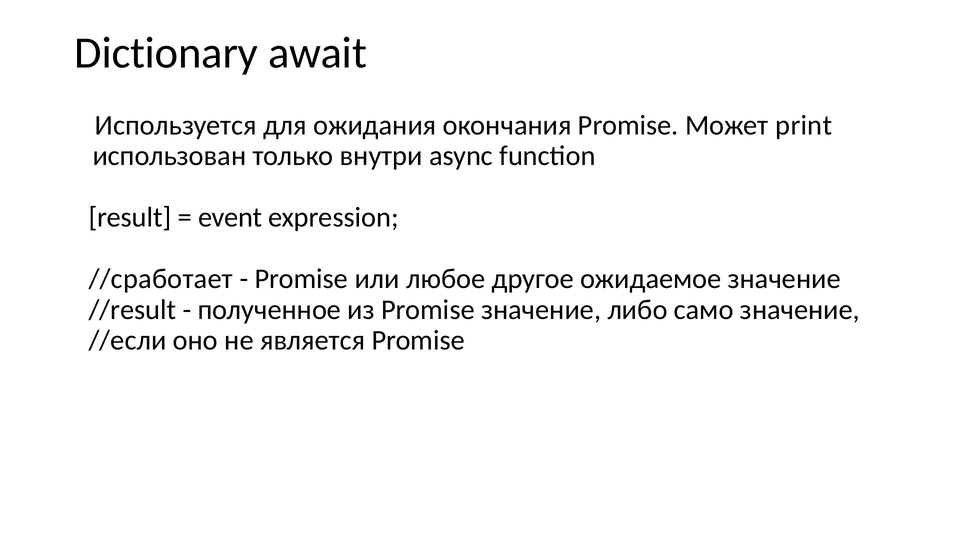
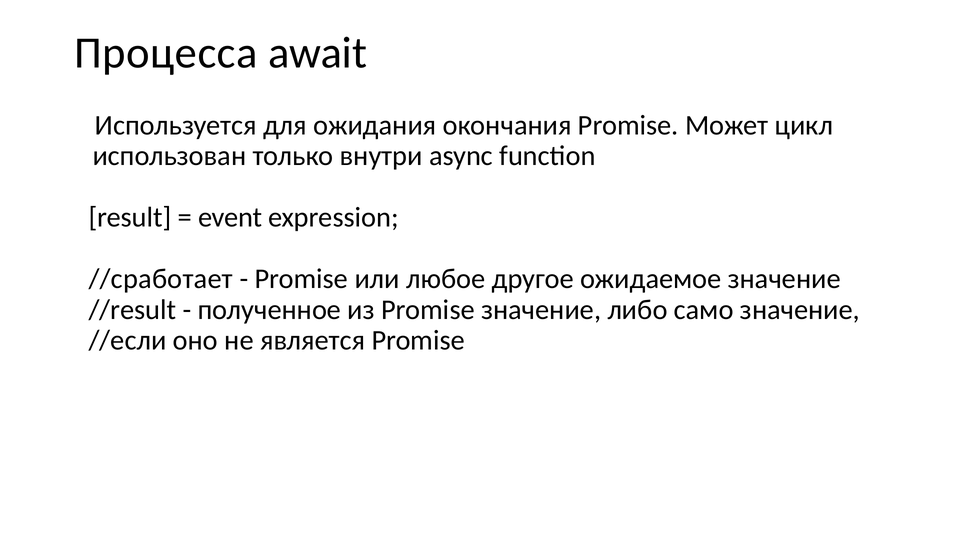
Dictionary: Dictionary -> Процесса (166, 53)
print: print -> цикл (804, 125)
